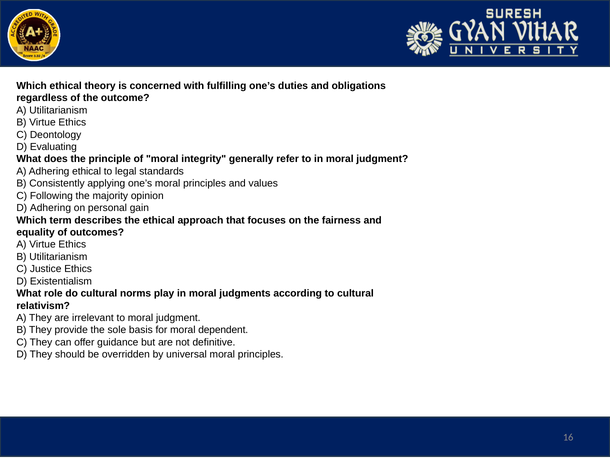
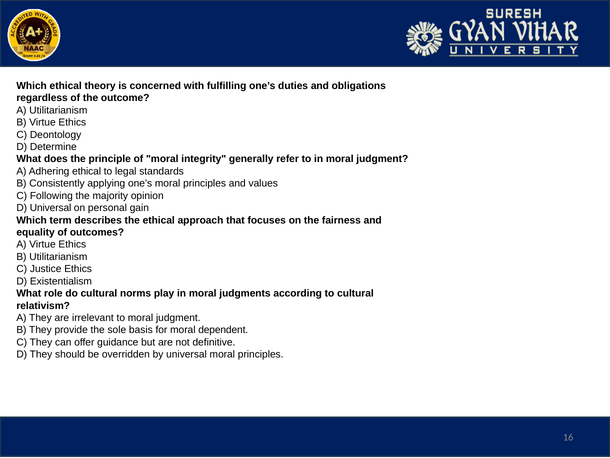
Evaluating: Evaluating -> Determine (53, 147)
D Adhering: Adhering -> Universal (51, 208)
